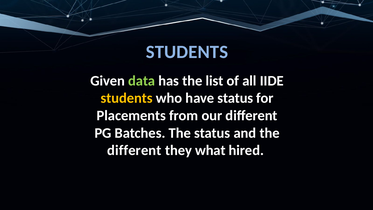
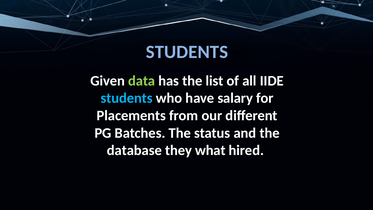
students colour: yellow -> light blue (127, 98)
have status: status -> salary (235, 98)
different: different -> database (134, 150)
